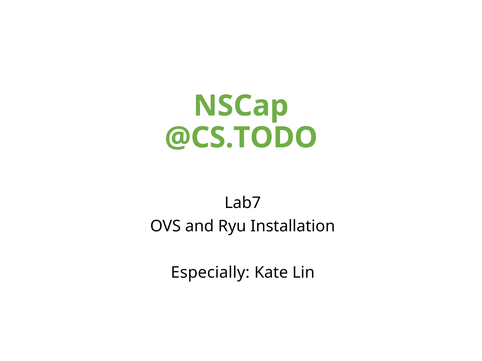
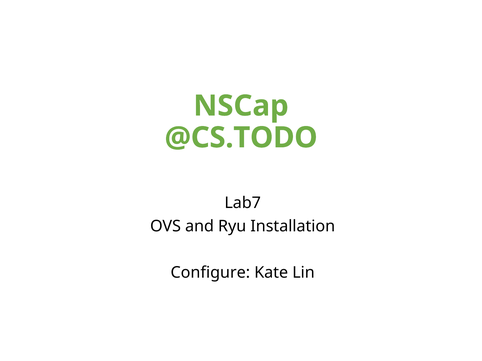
Especially: Especially -> Configure (210, 273)
